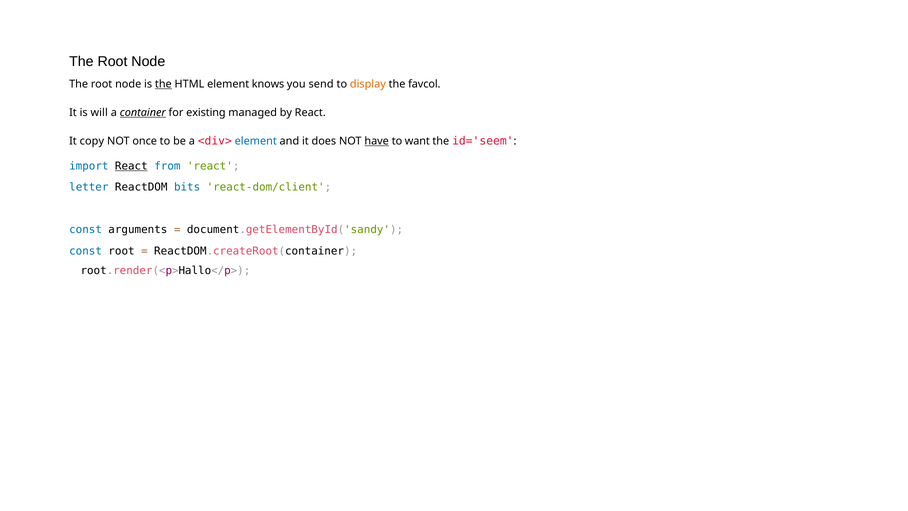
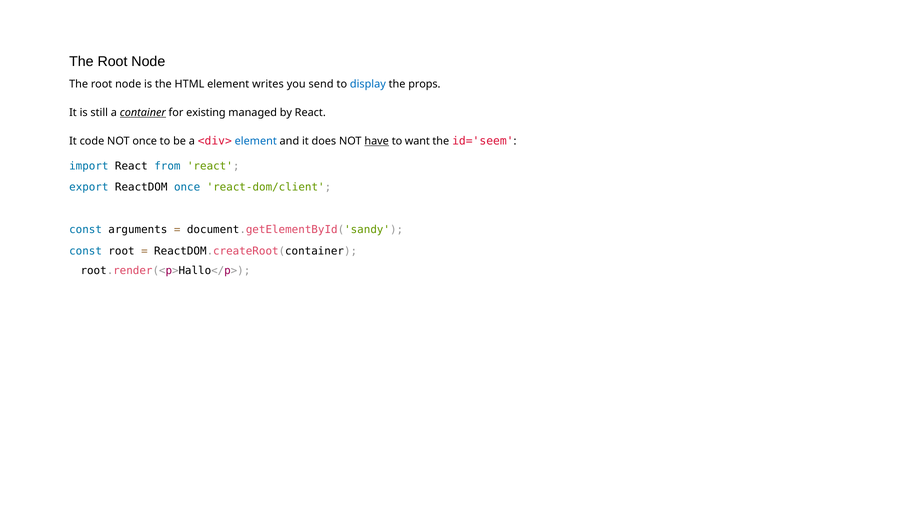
the underline: present -> none (163, 84)
knows: knows -> writes (268, 84)
display colour: orange -> blue (368, 84)
favcol: favcol -> props (424, 84)
will: will -> still (99, 112)
copy: copy -> code (92, 141)
React underline: present -> none (131, 166)
letter: letter -> export (89, 187)
ReactDOM bits: bits -> once (187, 187)
